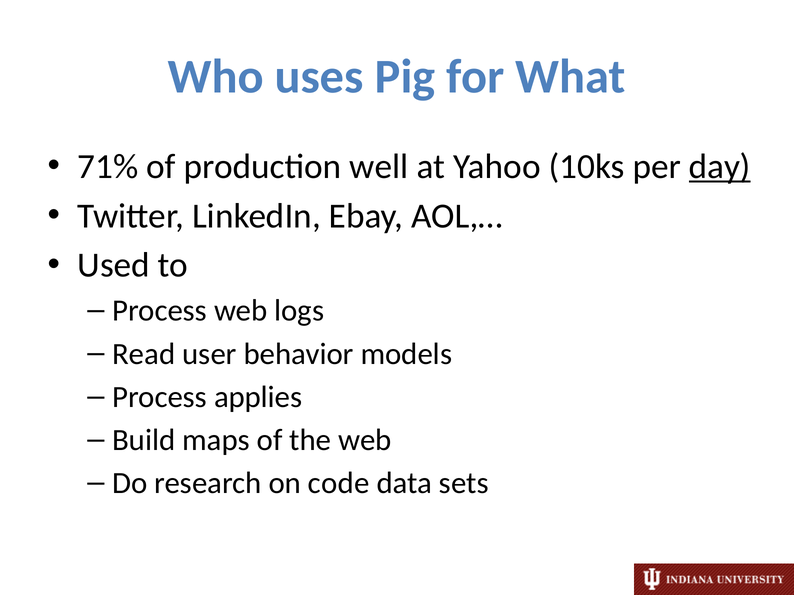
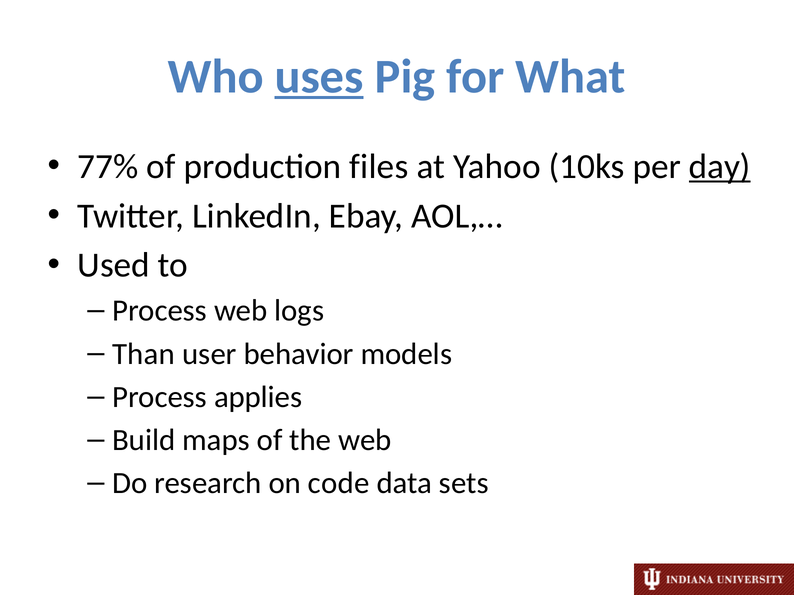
uses underline: none -> present (319, 77)
71%: 71% -> 77% (108, 167)
well: well -> files (379, 167)
Read: Read -> Than (144, 354)
